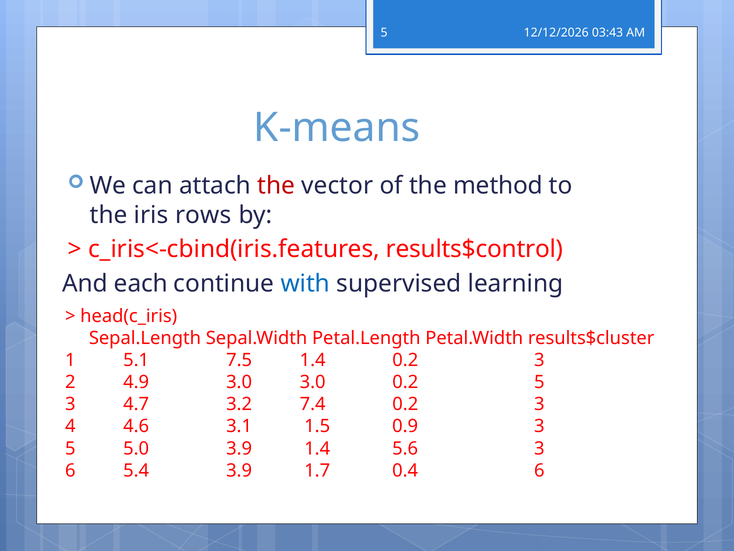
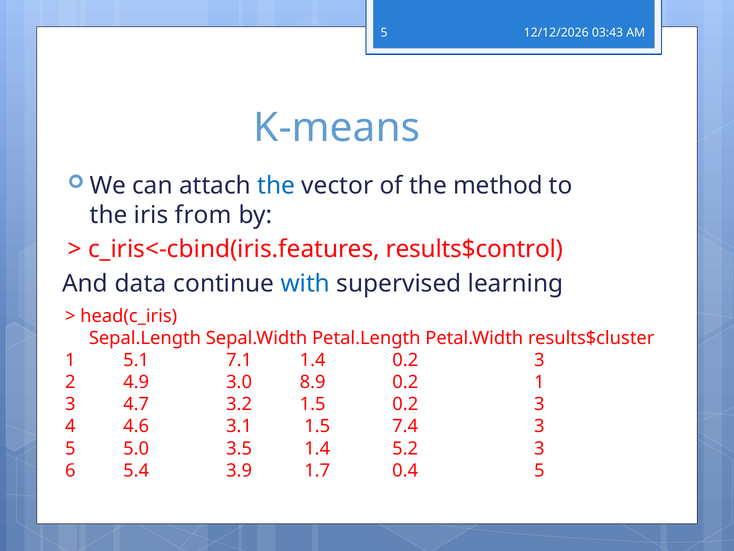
the colour: red -> blue (276, 185)
rows: rows -> from (203, 215)
each: each -> data (141, 283)
7.5: 7.5 -> 7.1 (239, 360)
3.0 3.0: 3.0 -> 8.9 (313, 382)
0.2 5: 5 -> 1 (539, 382)
3.2 7.4: 7.4 -> 1.5 (313, 404)
0.9: 0.9 -> 7.4 (405, 426)
5.0 3.9: 3.9 -> 3.5 (239, 448)
5.6: 5.6 -> 5.2 (405, 448)
0.4 6: 6 -> 5 (539, 470)
